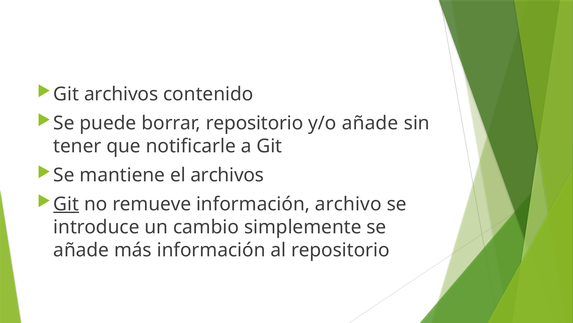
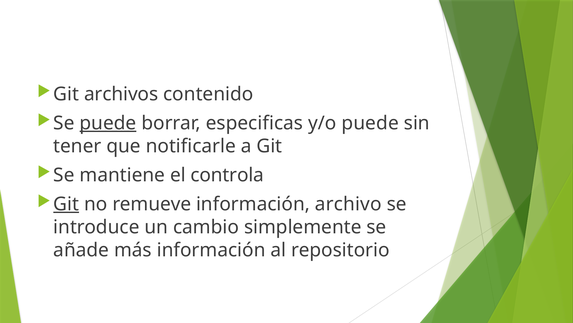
puede underline: none -> present (108, 123)
borrar repositorio: repositorio -> especificas (254, 123)
y/o añade: añade -> puede (370, 123)
el archivos: archivos -> controla (227, 175)
